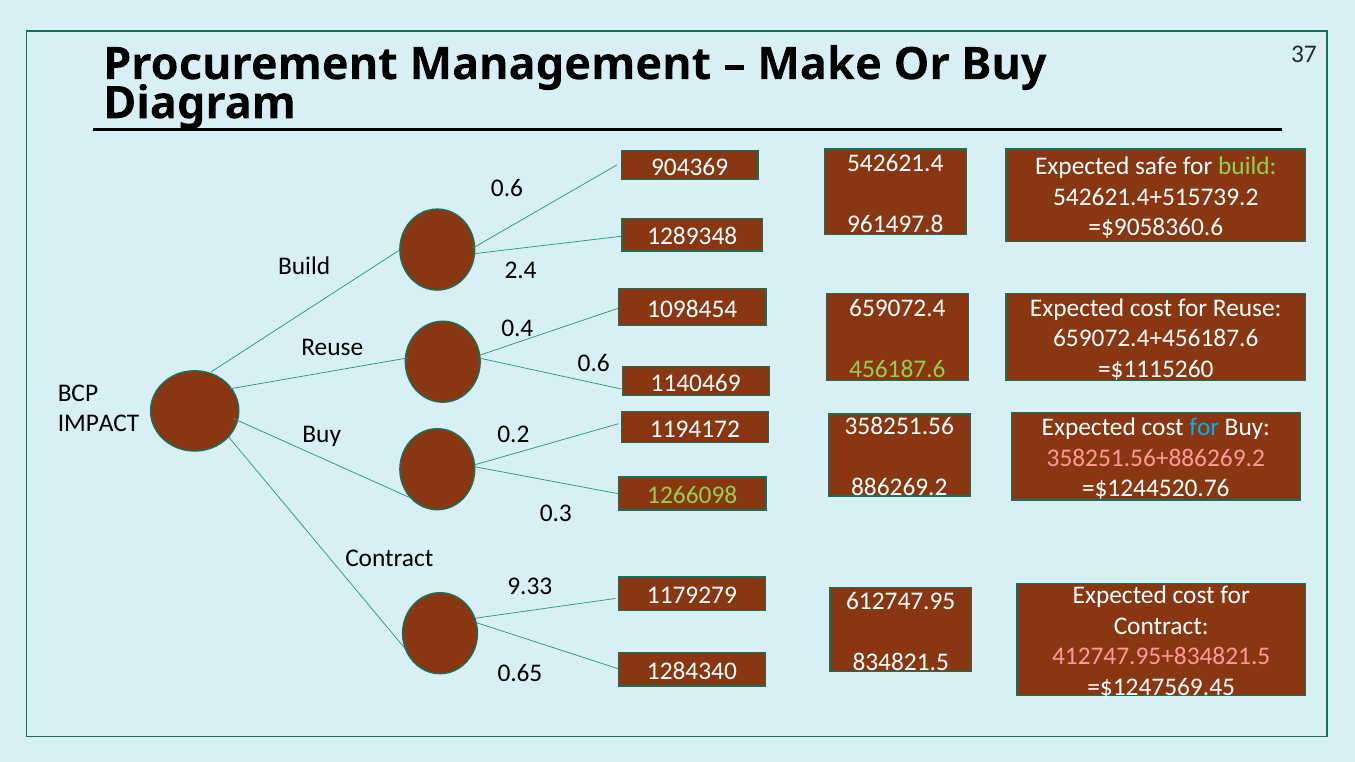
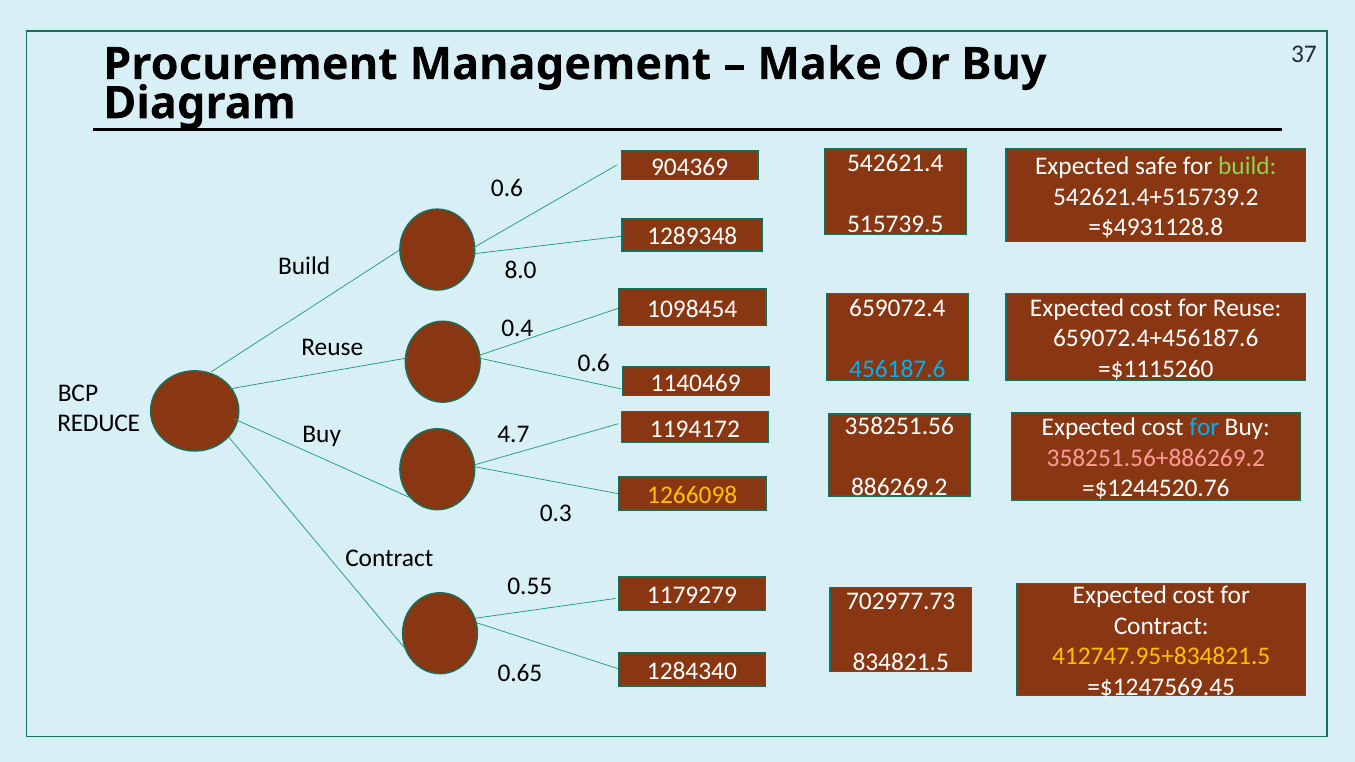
961497.8: 961497.8 -> 515739.5 (895, 224)
=$9058360.6: =$9058360.6 -> =$4931128.8 (1156, 227)
2.4: 2.4 -> 8.0 (521, 270)
456187.6 colour: light green -> light blue (897, 369)
IMPACT: IMPACT -> REDUCE (99, 423)
0.2: 0.2 -> 4.7 (513, 434)
1266098 colour: light green -> yellow (692, 495)
9.33: 9.33 -> 0.55 (530, 587)
612747.95: 612747.95 -> 702977.73 (901, 601)
412747.95+834821.5 colour: pink -> yellow (1161, 657)
